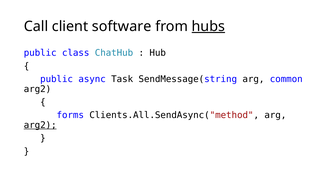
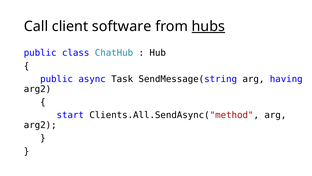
common: common -> having (286, 79)
forms: forms -> start (70, 115)
arg2 underline: present -> none (40, 125)
